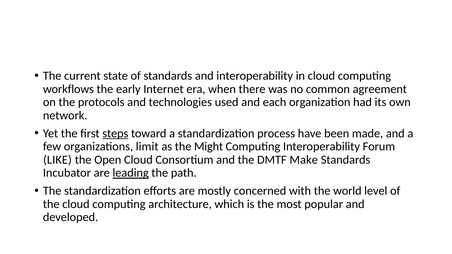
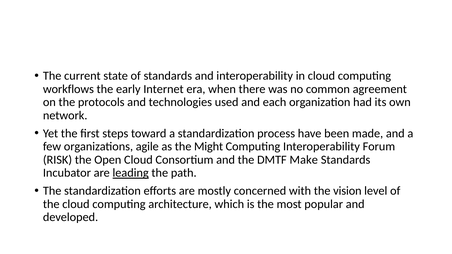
steps underline: present -> none (115, 133)
limit: limit -> agile (147, 147)
LIKE: LIKE -> RISK (58, 160)
world: world -> vision (347, 191)
